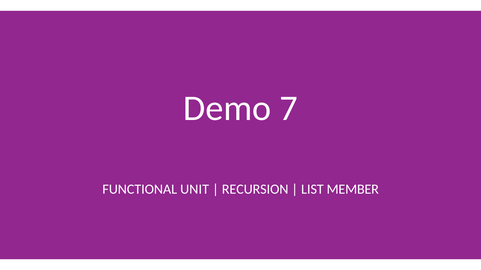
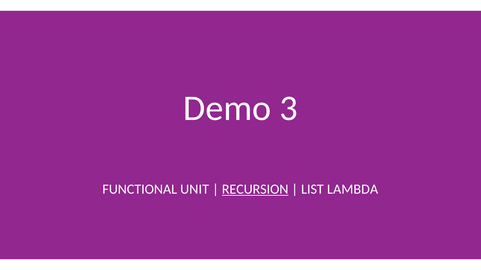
7: 7 -> 3 (288, 109)
RECURSION underline: none -> present (255, 190)
MEMBER: MEMBER -> LAMBDA (353, 190)
